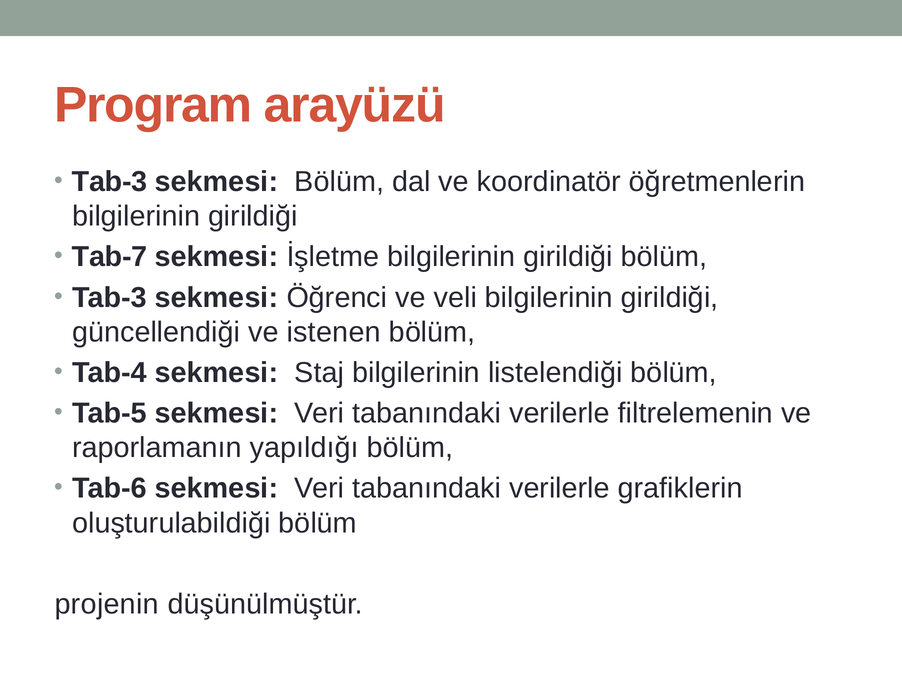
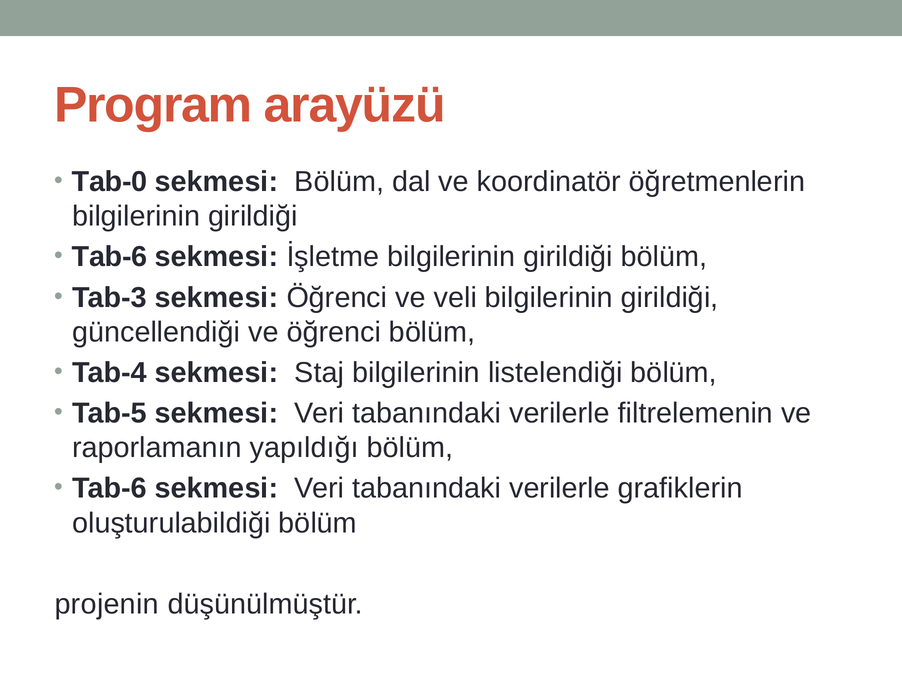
Tab-3: Tab-3 -> Tab-0 (110, 182)
Tab-7: Tab-7 -> Tab-6 (110, 257)
ve istenen: istenen -> öğrenci (334, 332)
